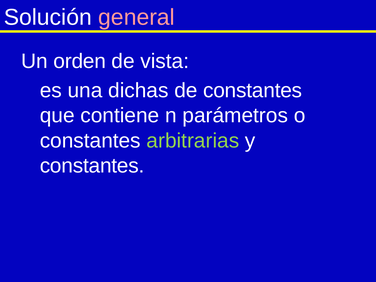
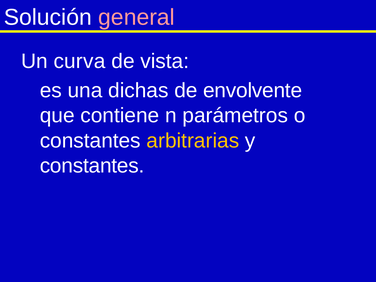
orden: orden -> curva (79, 61)
de constantes: constantes -> envolvente (253, 90)
arbitrarias colour: light green -> yellow (193, 141)
